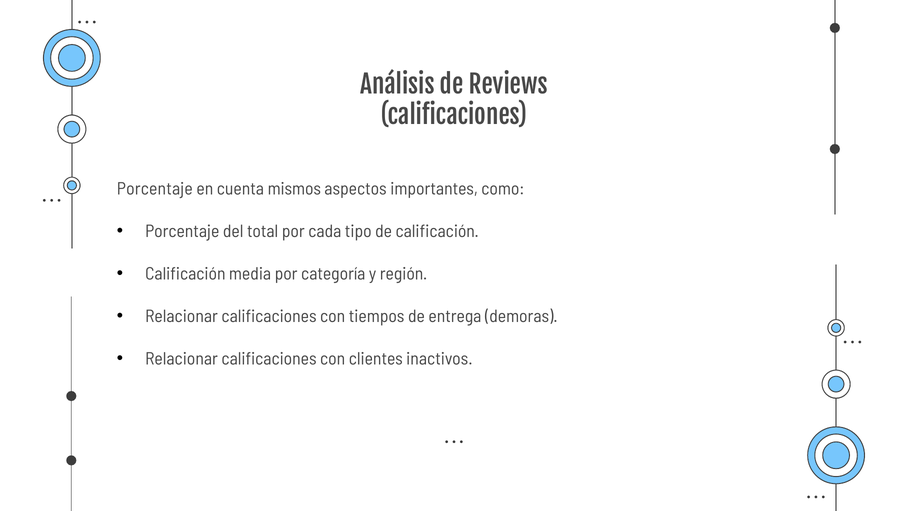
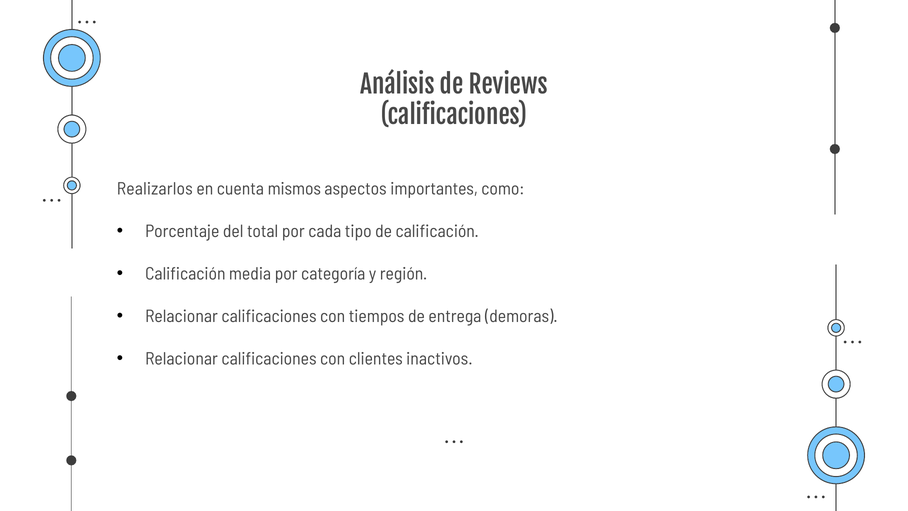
Porcentaje: Porcentaje -> Realizarlos (155, 189)
